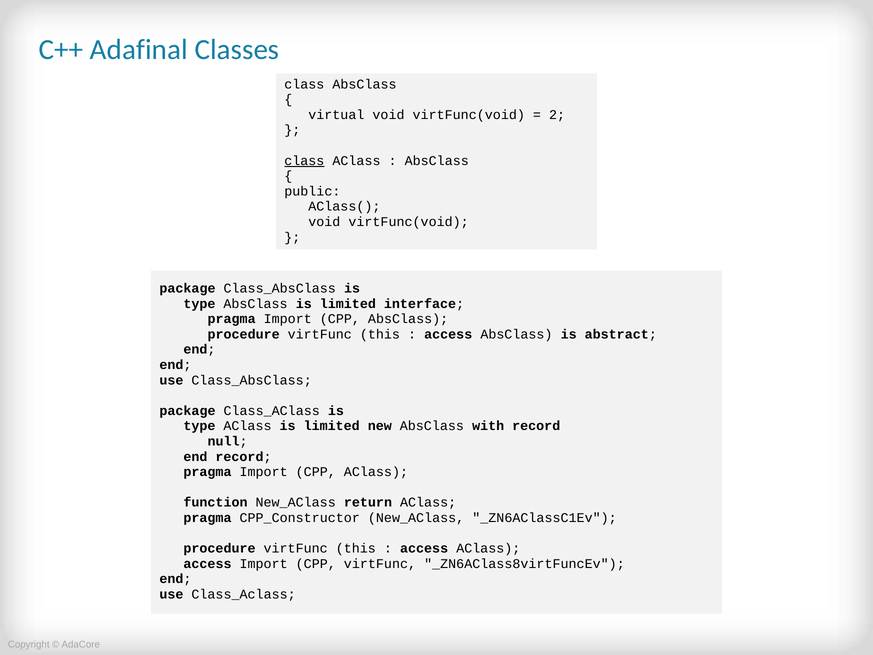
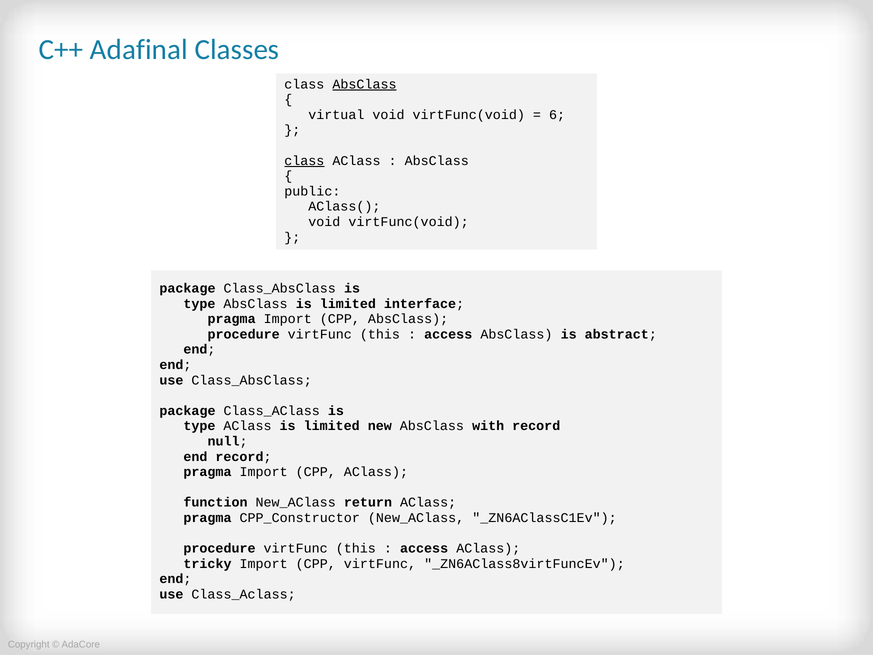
AbsClass underline: none -> present (365, 84)
2: 2 -> 6 (557, 115)
access: access -> tricky (207, 564)
